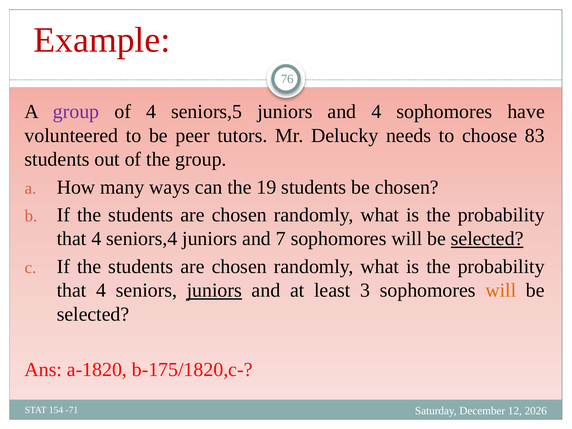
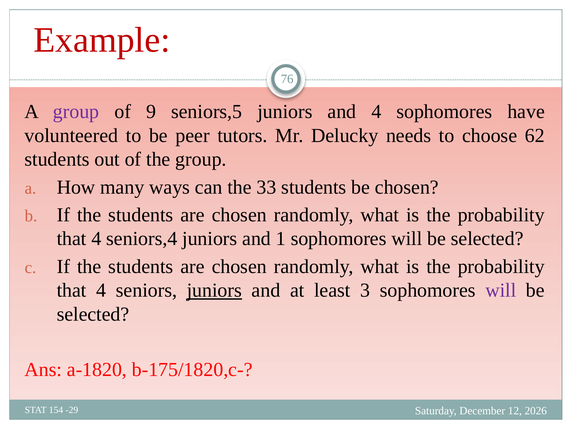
of 4: 4 -> 9 (151, 112)
83: 83 -> 62 (535, 136)
19: 19 -> 33 (266, 187)
7: 7 -> 1 (281, 239)
selected underline: present -> none (487, 239)
will colour: orange -> purple (501, 290)
-71: -71 -> -29 (72, 410)
